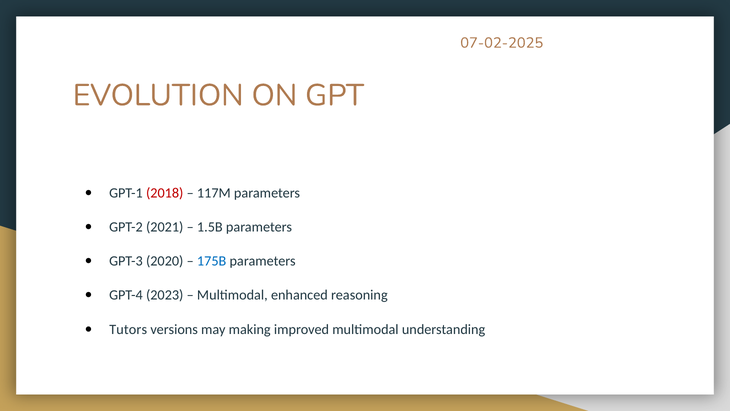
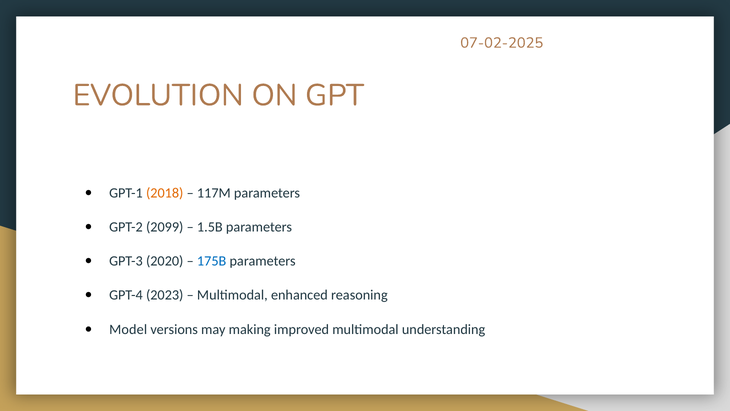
2018 colour: red -> orange (165, 193)
2021: 2021 -> 2099 (165, 227)
Tutors: Tutors -> Model (128, 329)
